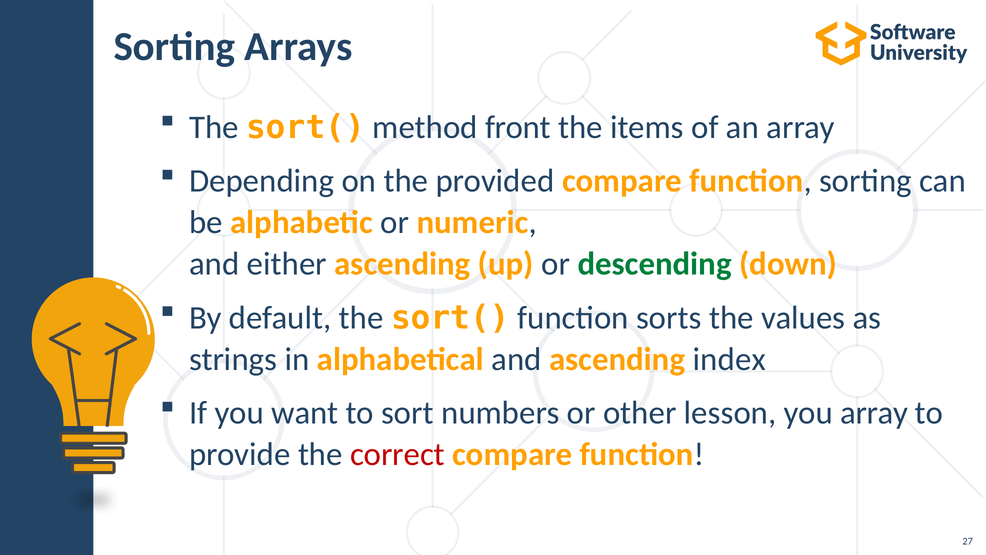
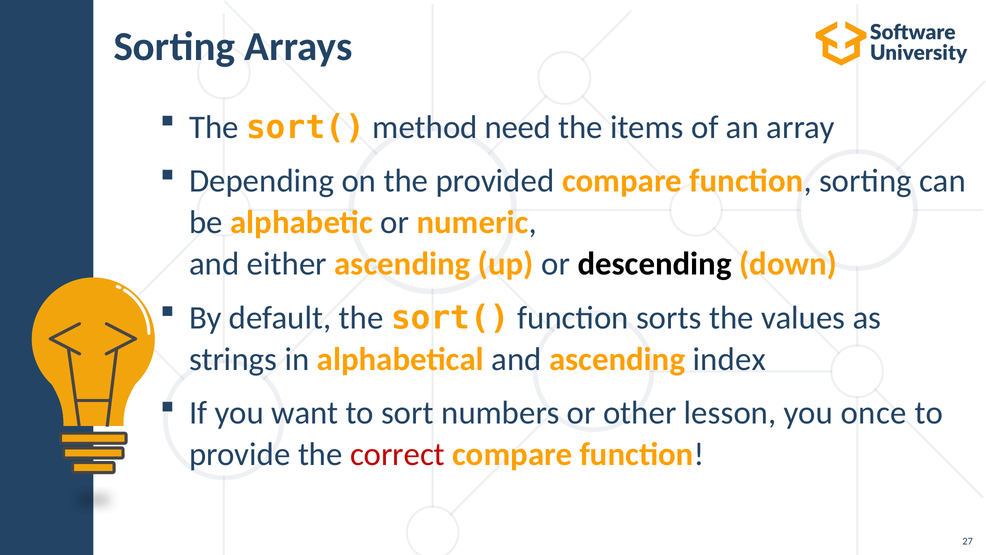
front: front -> need (518, 127)
descending colour: green -> black (655, 264)
you array: array -> once (874, 413)
